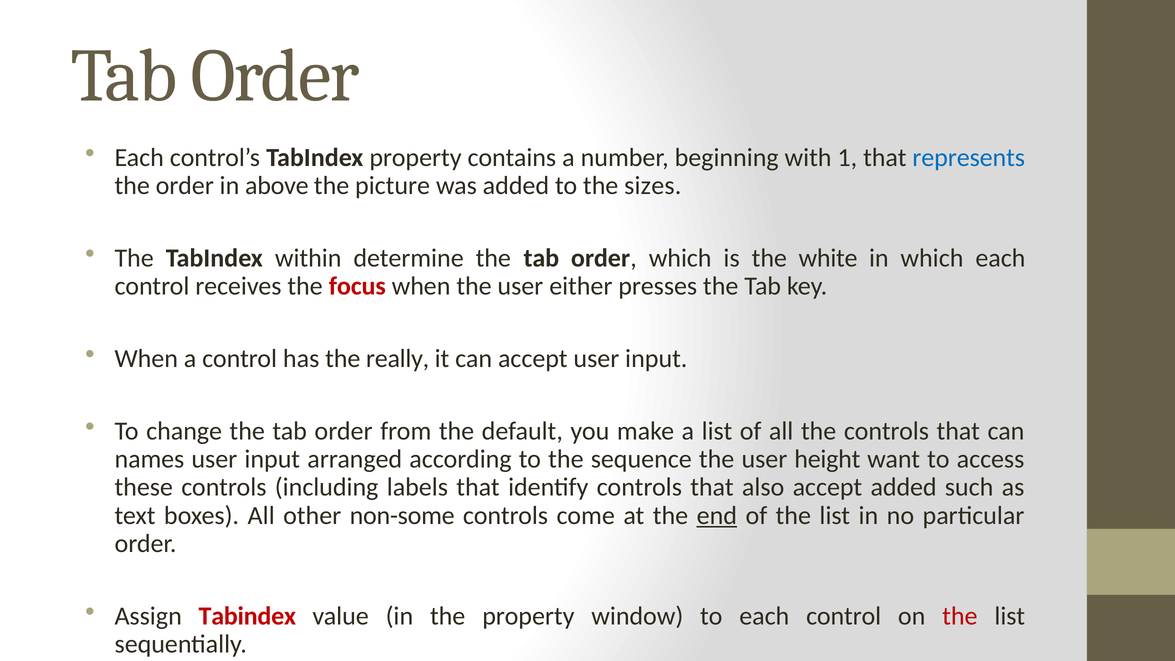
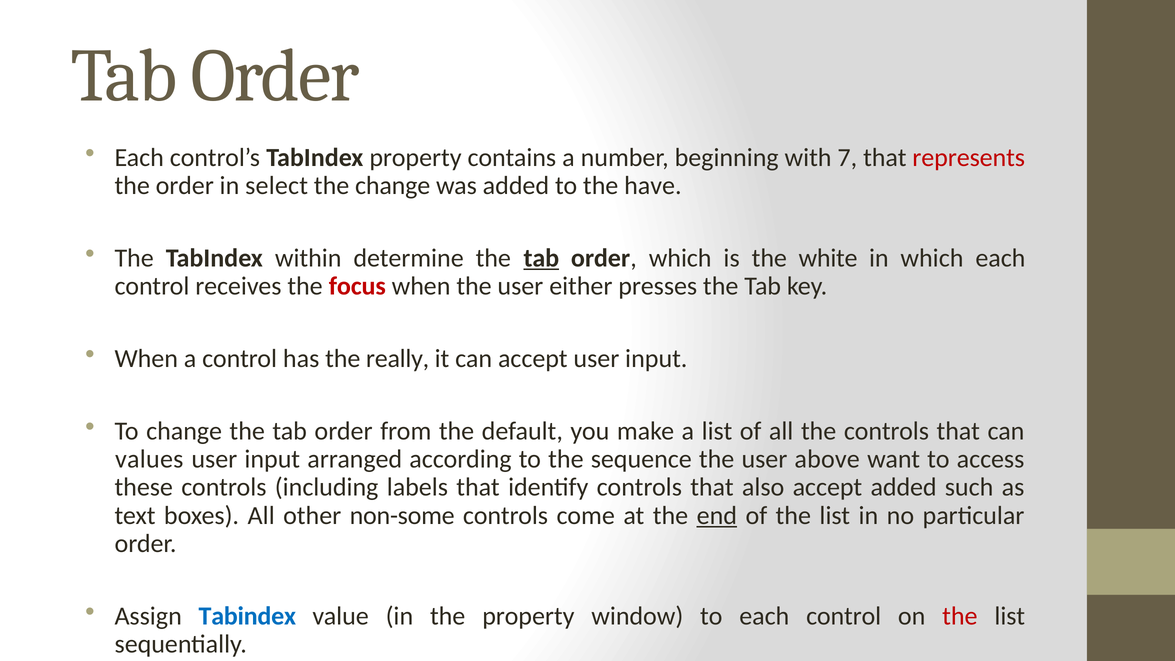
1: 1 -> 7 (847, 158)
represents colour: blue -> red (969, 158)
above: above -> select (277, 186)
the picture: picture -> change (393, 186)
sizes: sizes -> have (653, 186)
tab underline: none -> present (541, 258)
names: names -> values (149, 459)
height: height -> above (827, 459)
Tabindex colour: red -> blue (247, 616)
